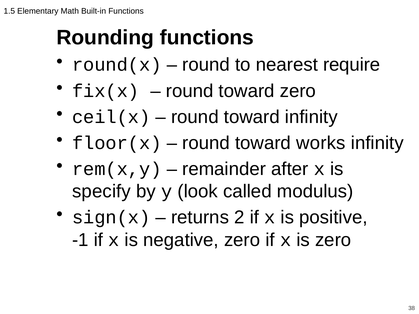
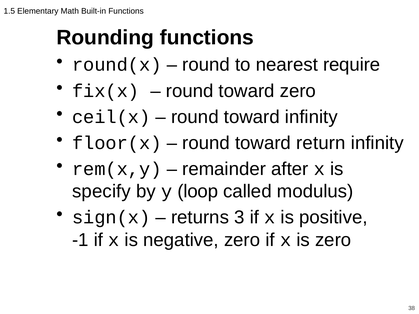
works: works -> return (321, 143)
look: look -> loop (198, 192)
2: 2 -> 3 (239, 218)
